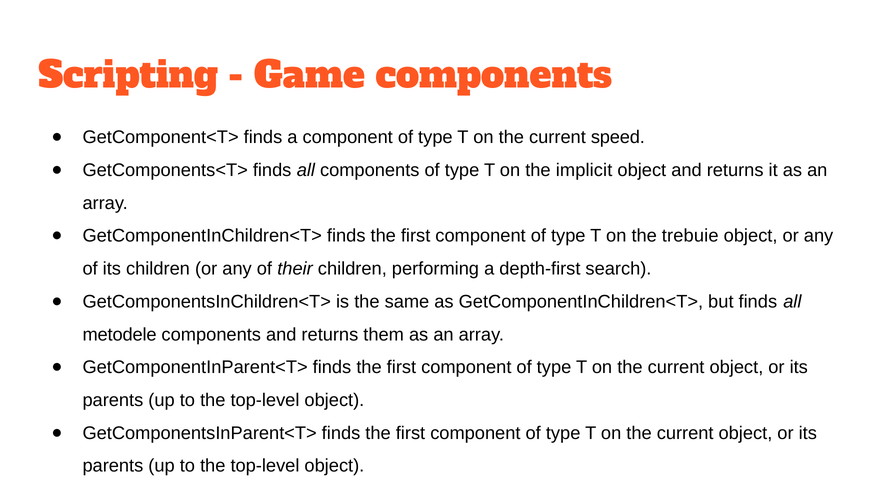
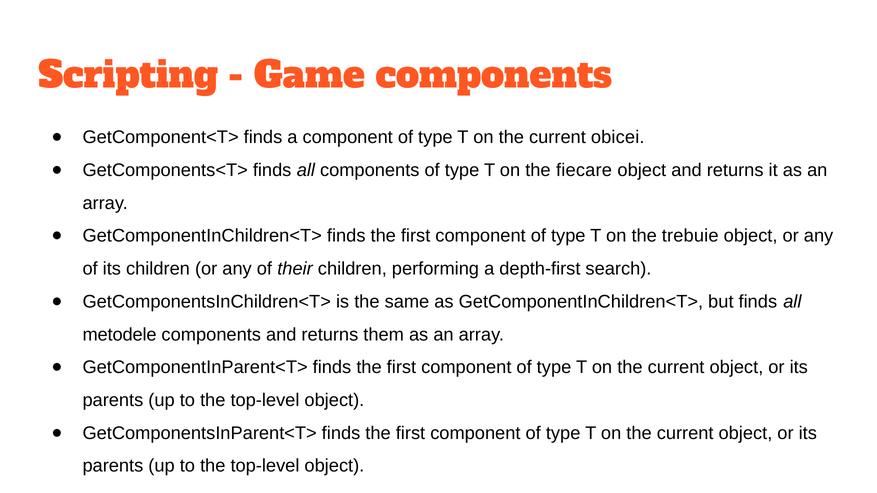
speed: speed -> obicei (618, 138)
implicit: implicit -> fiecare (584, 170)
